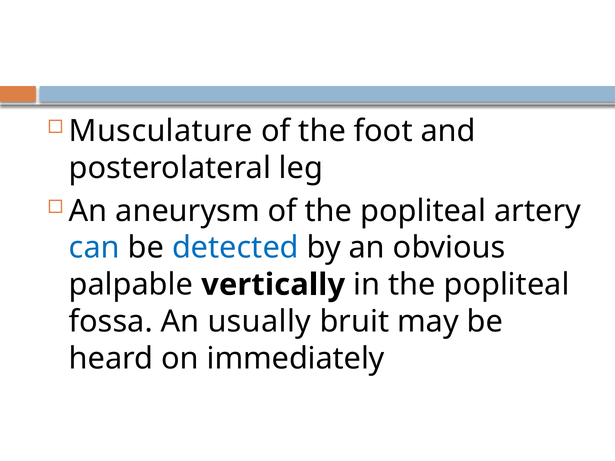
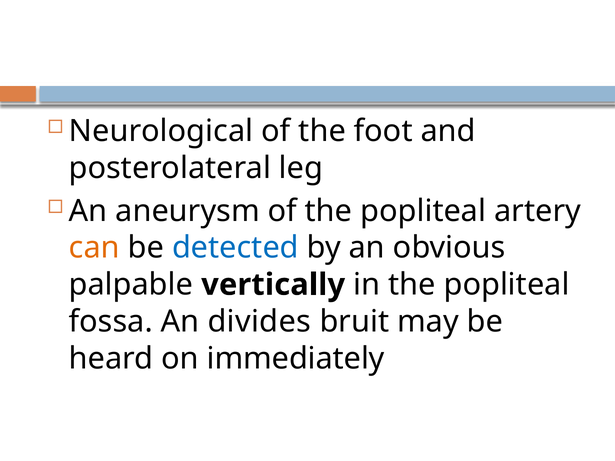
Musculature: Musculature -> Neurological (161, 131)
can colour: blue -> orange (94, 248)
usually: usually -> divides (259, 322)
